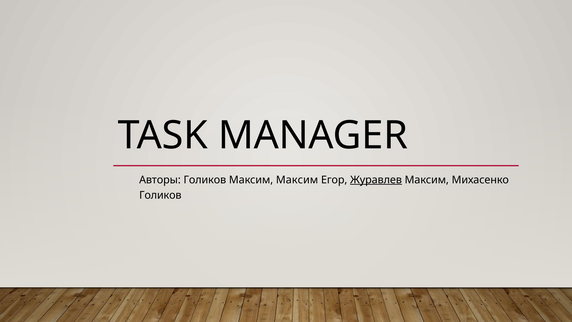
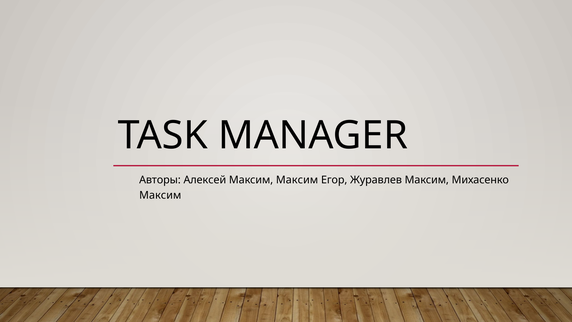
Авторы Голиков: Голиков -> Алексей (205, 180)
Журавлев underline: present -> none (376, 180)
Голиков: Голиков -> Максим (160, 195)
